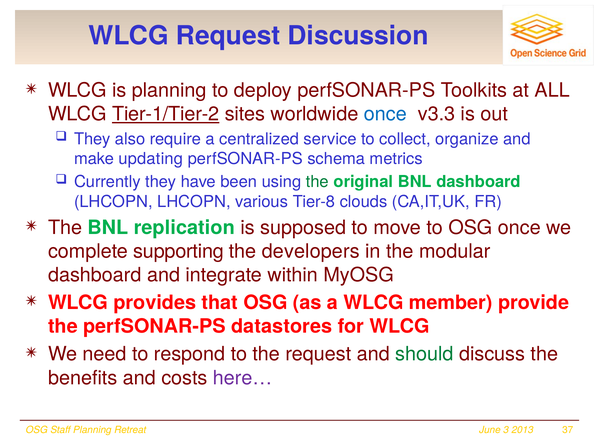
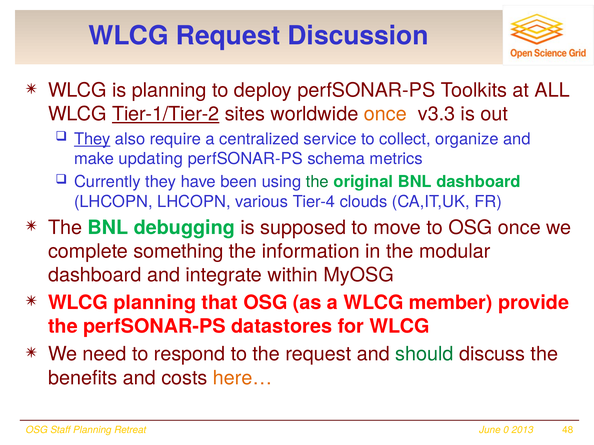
once colour: blue -> orange (385, 114)
They underline: none -> present (92, 139)
Tier-8: Tier-8 -> Tier-4 (314, 202)
replication: replication -> debugging (184, 228)
supporting: supporting -> something (179, 252)
developers: developers -> information (311, 252)
WLCG provides: provides -> planning (155, 303)
here… colour: purple -> orange (243, 378)
3: 3 -> 0 (506, 430)
37: 37 -> 48 (568, 430)
